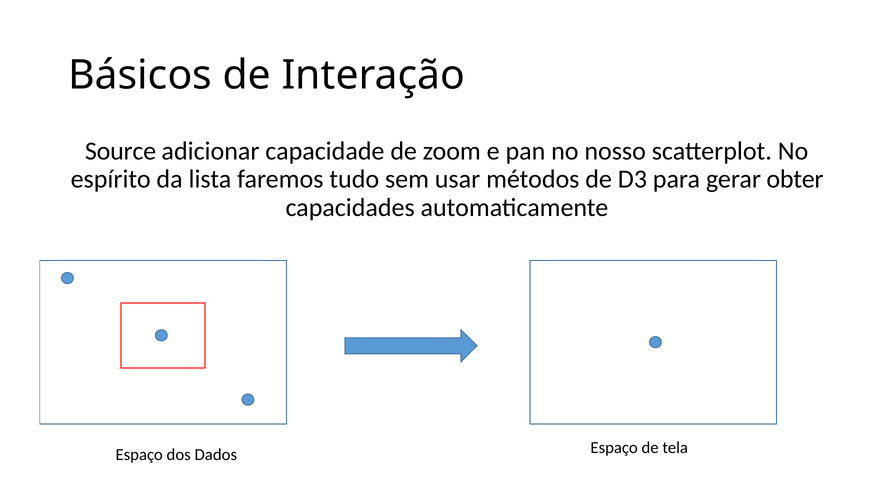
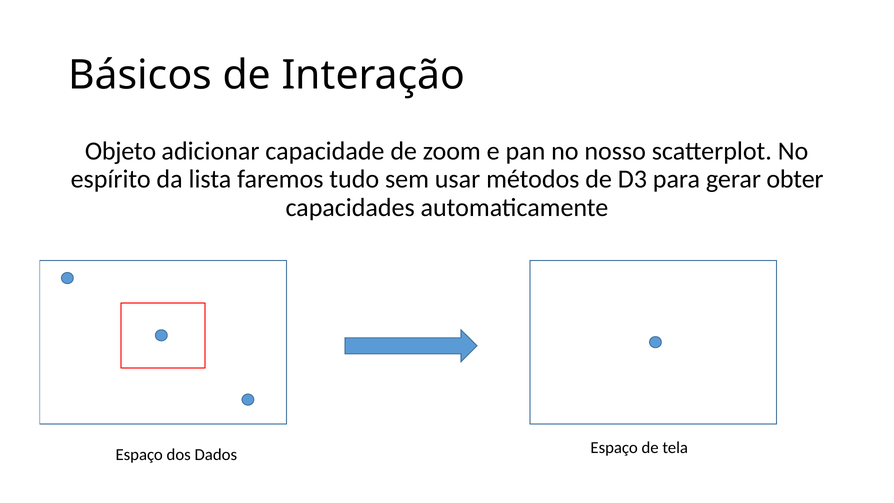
Source: Source -> Objeto (121, 151)
